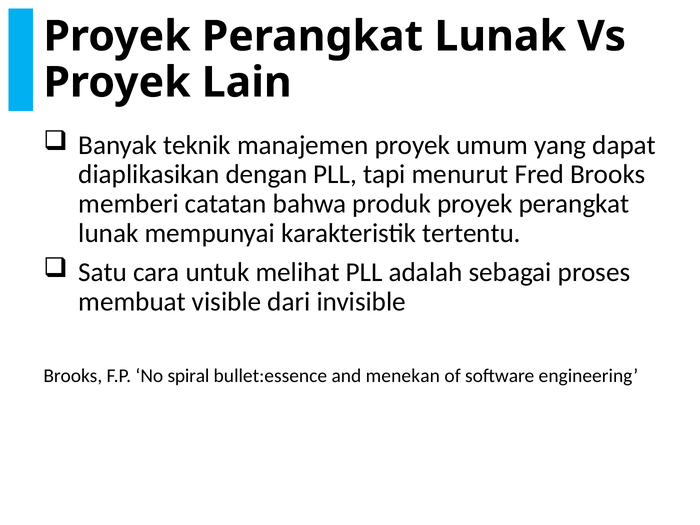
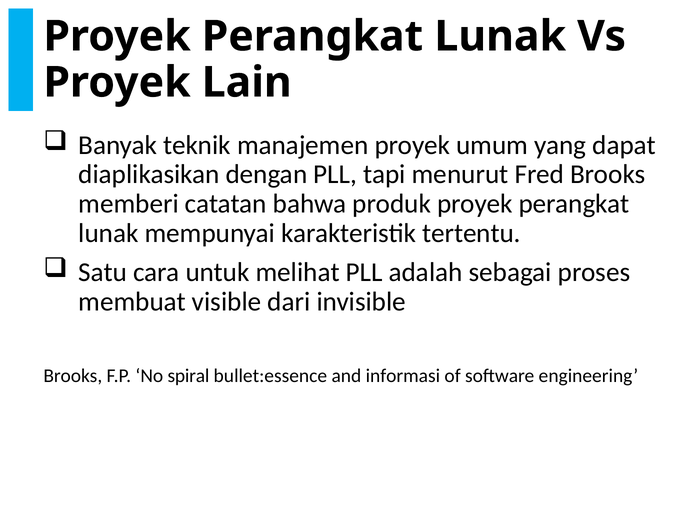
menekan: menekan -> informasi (403, 376)
